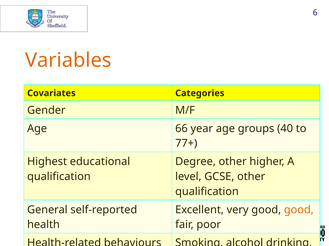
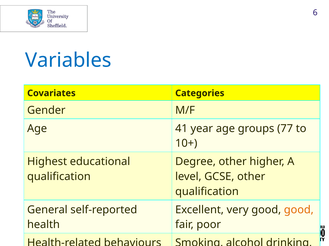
Variables colour: orange -> blue (68, 60)
66: 66 -> 41 (181, 129)
40: 40 -> 77 (285, 129)
77+: 77+ -> 10+ (186, 144)
